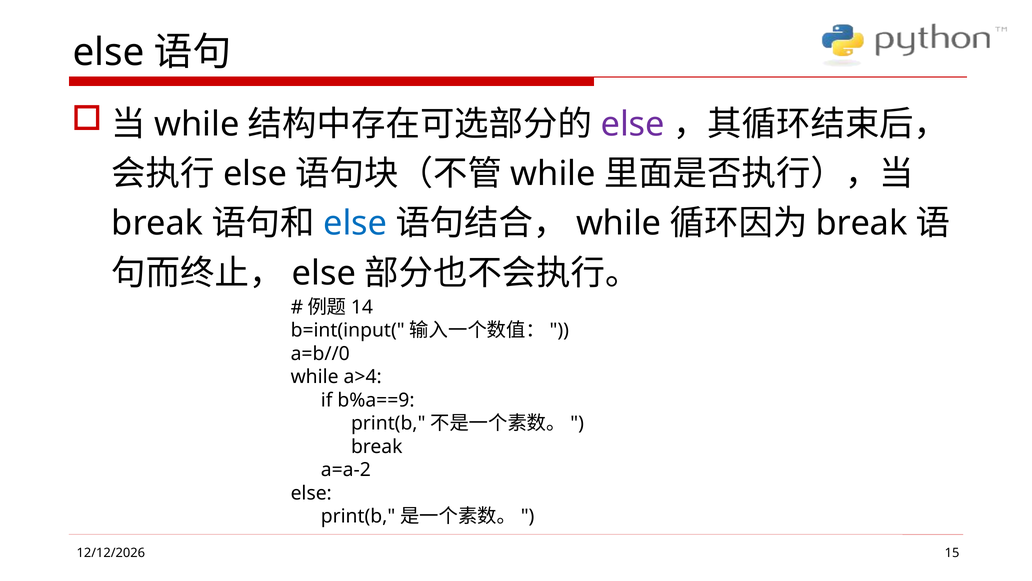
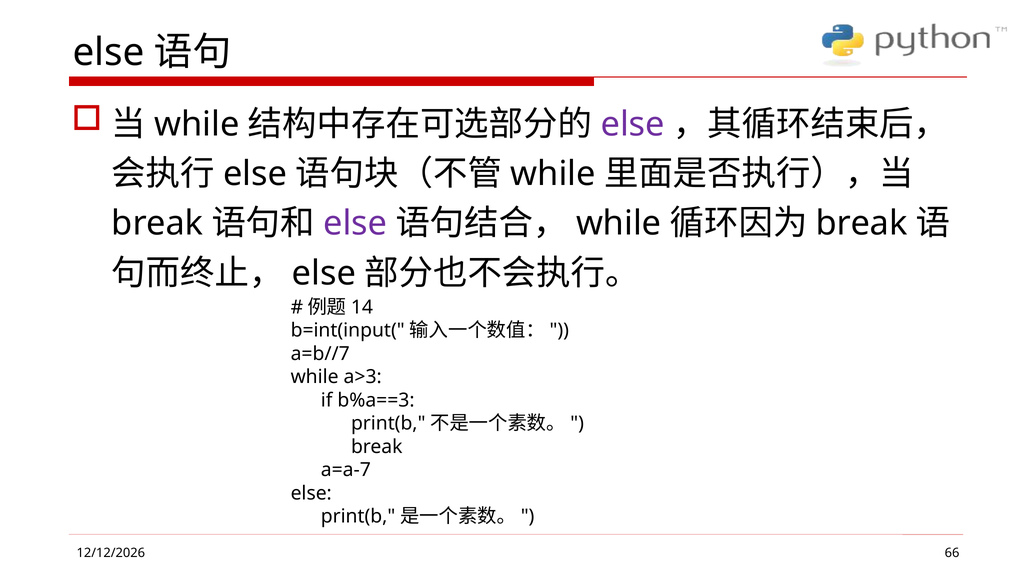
else colour: blue -> purple (355, 223)
a=b//0: a=b//0 -> a=b//7 (320, 353)
a>4: a>4 -> a>3 (363, 377)
b%a==9: b%a==9 -> b%a==3 (376, 400)
a=a-2: a=a-2 -> a=a-7 (346, 470)
15: 15 -> 66 (952, 553)
